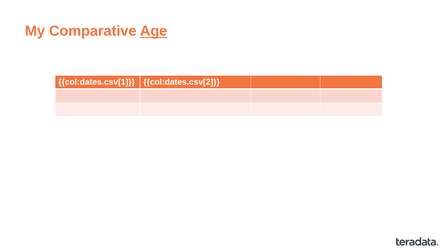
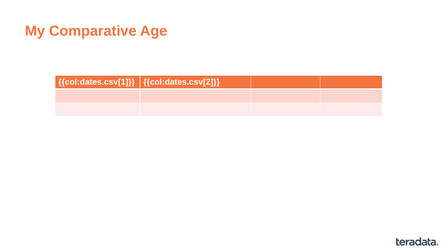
Age underline: present -> none (154, 31)
